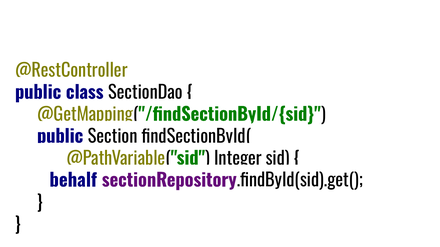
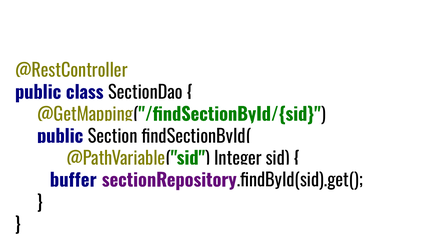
behalf: behalf -> buffer (73, 181)
